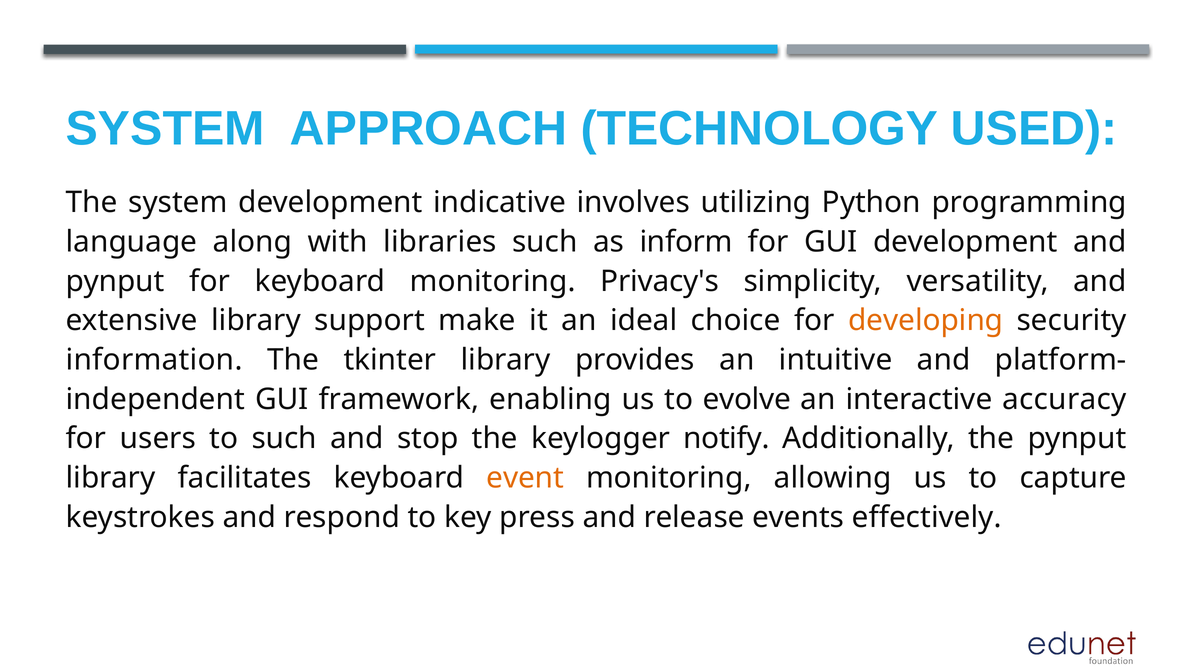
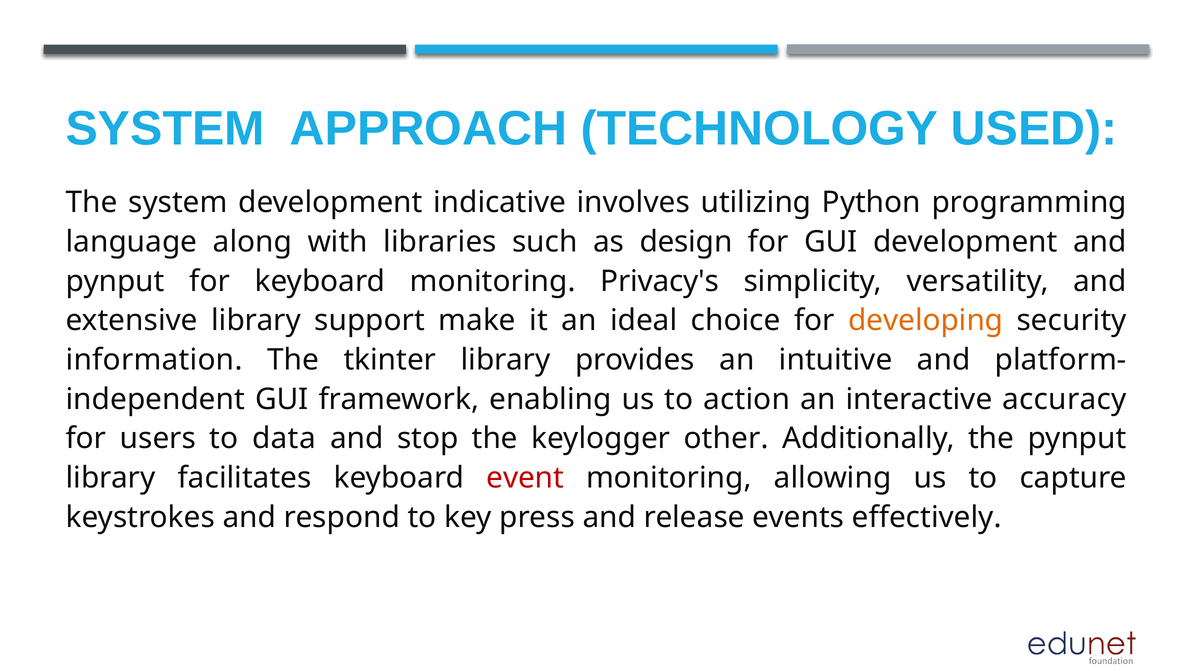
inform: inform -> design (686, 242)
evolve: evolve -> action (747, 399)
to such: such -> data (284, 439)
notify: notify -> other (726, 439)
event colour: orange -> red (525, 478)
